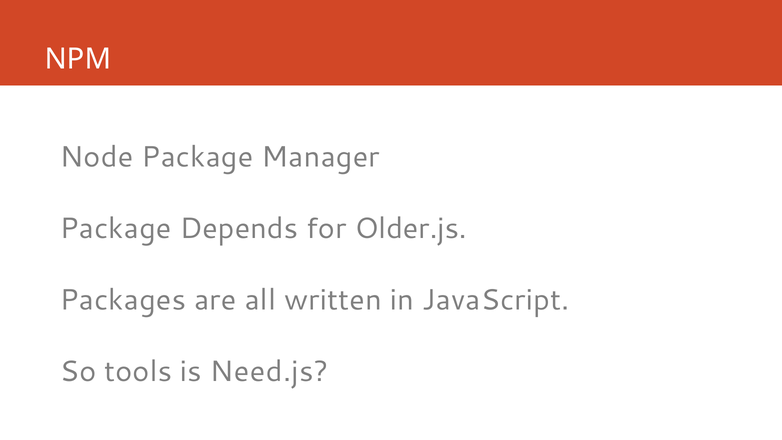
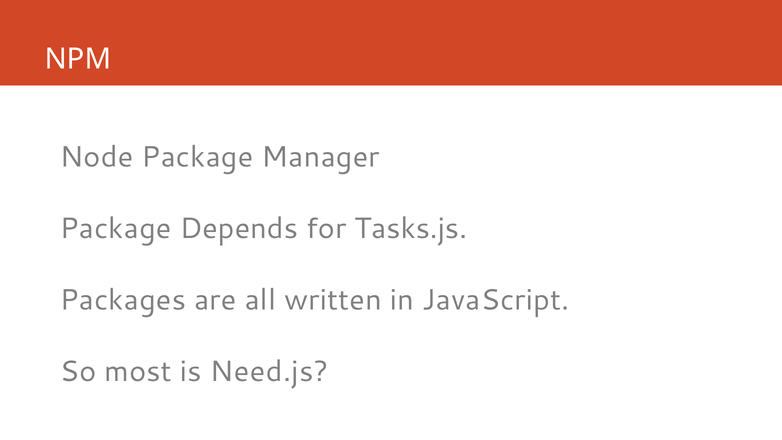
Older.js: Older.js -> Tasks.js (411, 229)
tools: tools -> most (138, 371)
